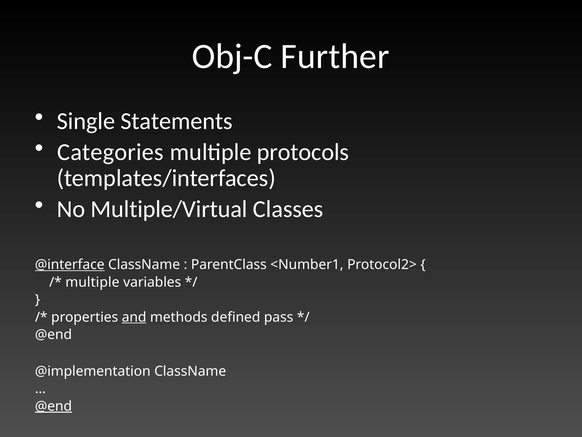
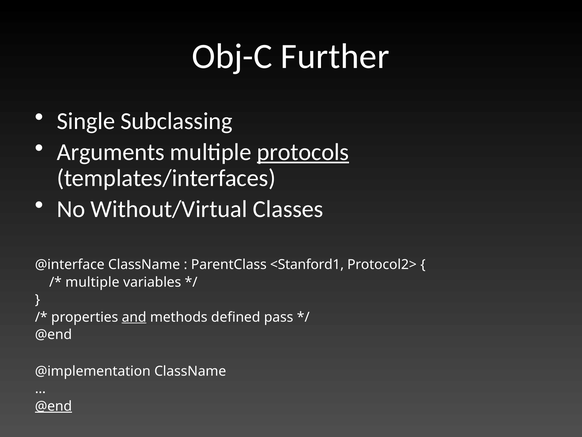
Statements: Statements -> Subclassing (177, 121)
Categories: Categories -> Arguments (111, 152)
protocols underline: none -> present (303, 152)
Multiple/Virtual: Multiple/Virtual -> Without/Virtual (169, 209)
@interface underline: present -> none (70, 264)
<Number1: <Number1 -> <Stanford1 (307, 264)
